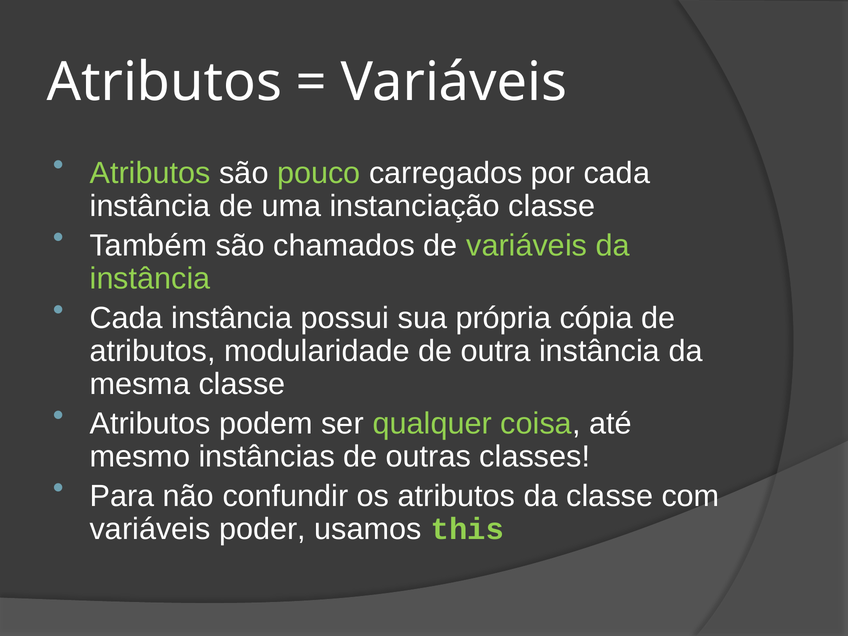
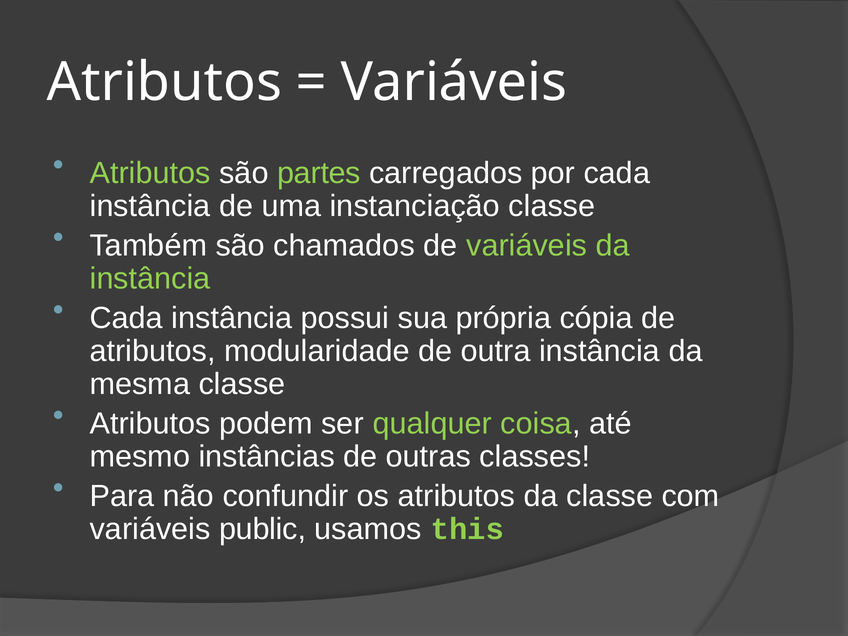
pouco: pouco -> partes (319, 173)
poder: poder -> public (263, 529)
